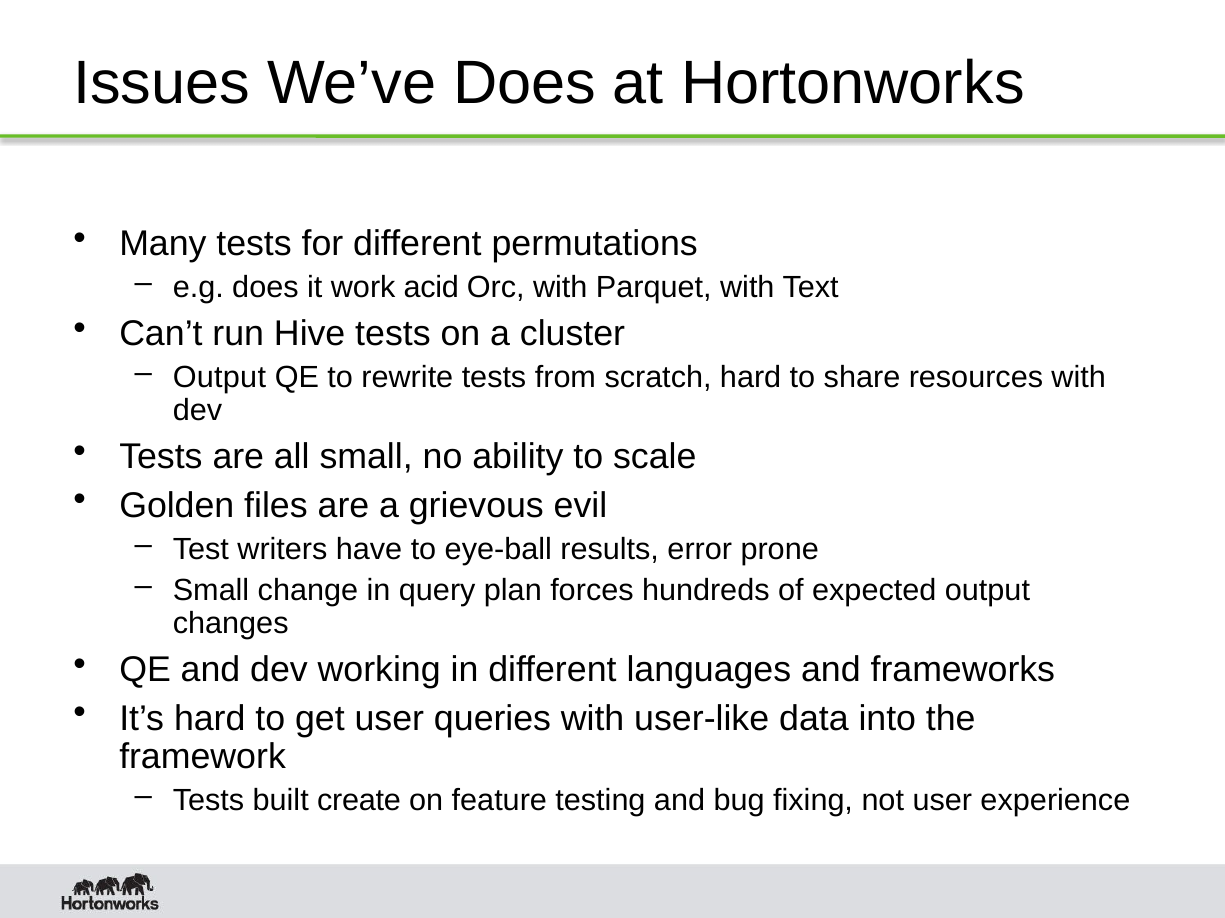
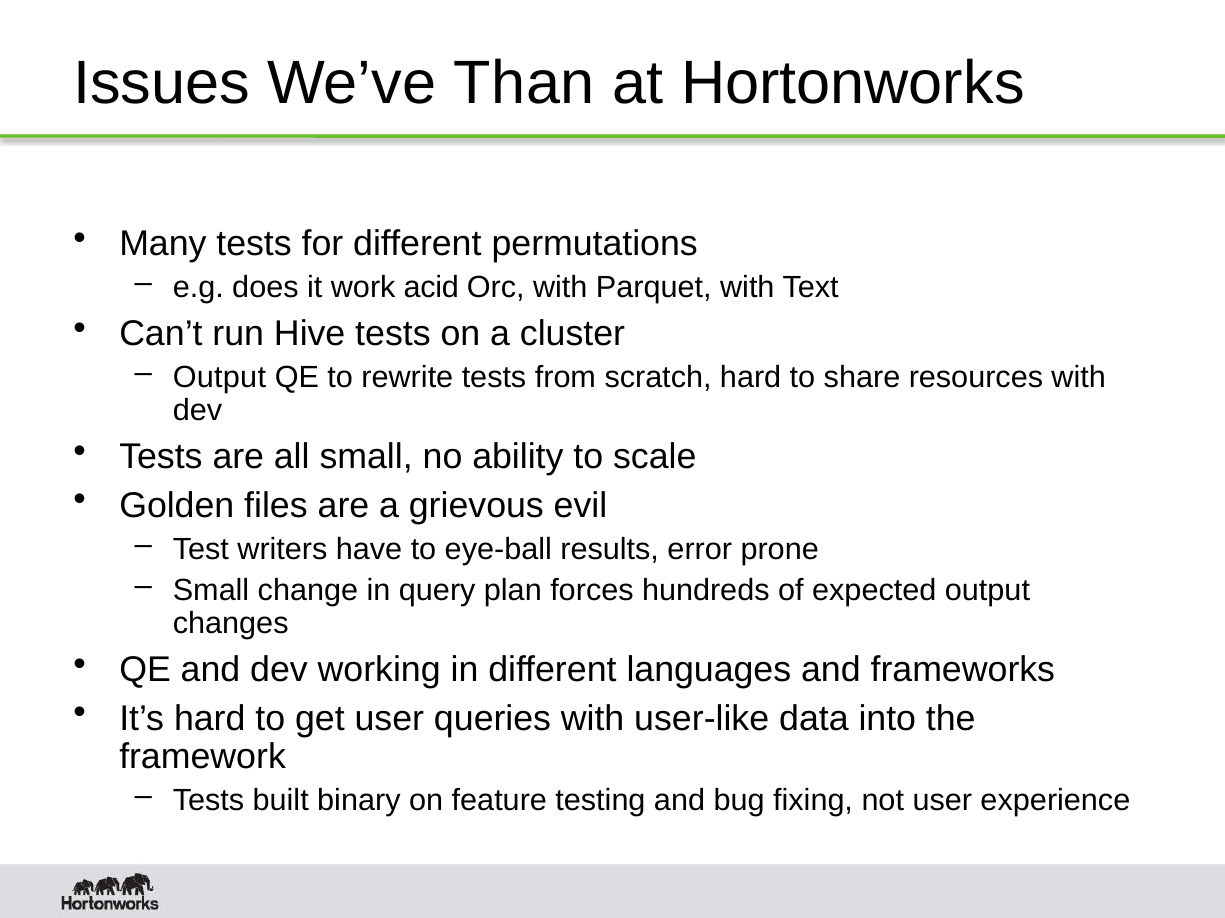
We’ve Does: Does -> Than (524, 84)
create: create -> binary (359, 801)
